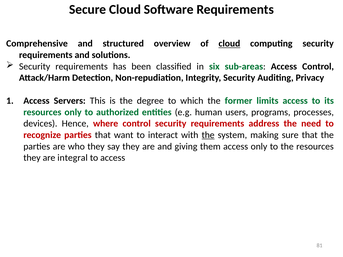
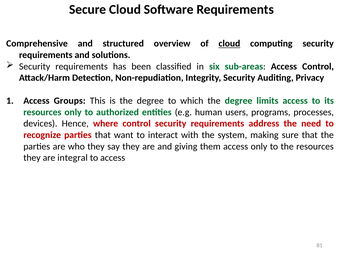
Servers: Servers -> Groups (70, 101)
which the former: former -> degree (239, 101)
the underline: present -> none (208, 135)
